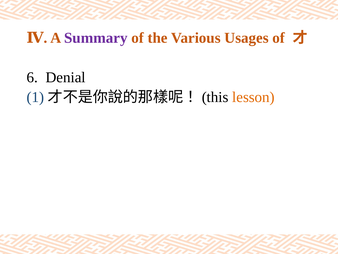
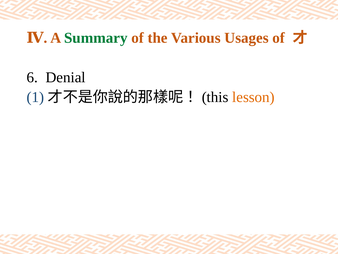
Summary colour: purple -> green (96, 38)
